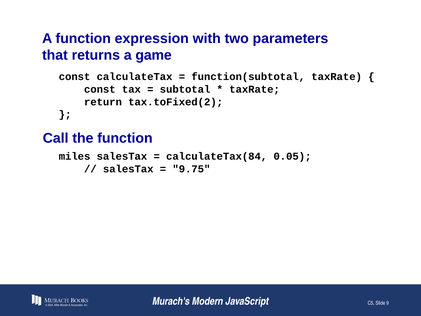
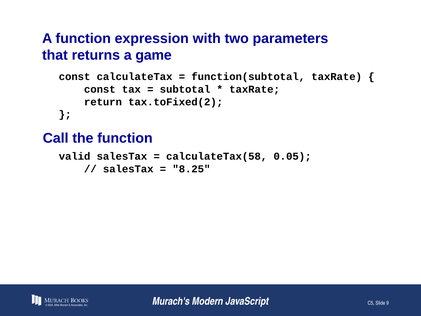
miles: miles -> valid (75, 156)
calculateTax(84: calculateTax(84 -> calculateTax(58 (217, 156)
9.75: 9.75 -> 8.25 (191, 169)
